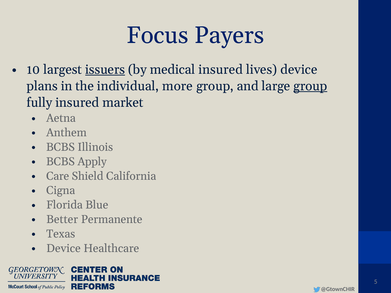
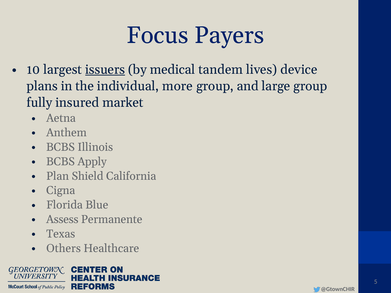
medical insured: insured -> tandem (221, 70)
group underline: present -> none (310, 86)
Care: Care -> Plan (58, 176)
Better: Better -> Assess (62, 220)
Device: Device -> Others (64, 248)
